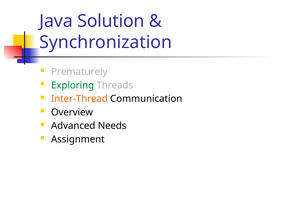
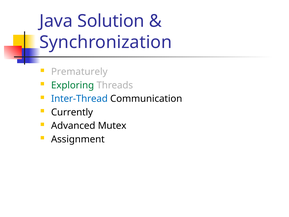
Inter-Thread colour: orange -> blue (79, 99)
Overview: Overview -> Currently (72, 112)
Needs: Needs -> Mutex (112, 126)
